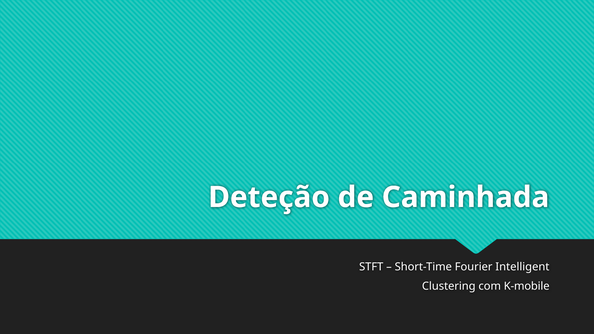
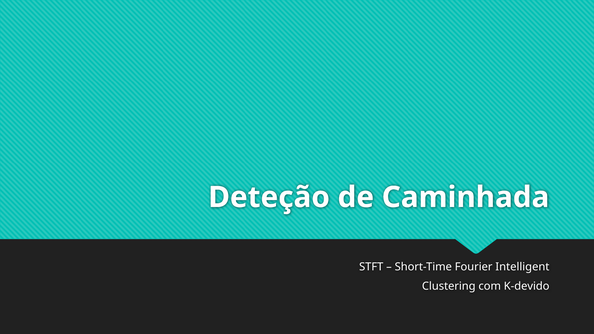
K-mobile: K-mobile -> K-devido (527, 286)
